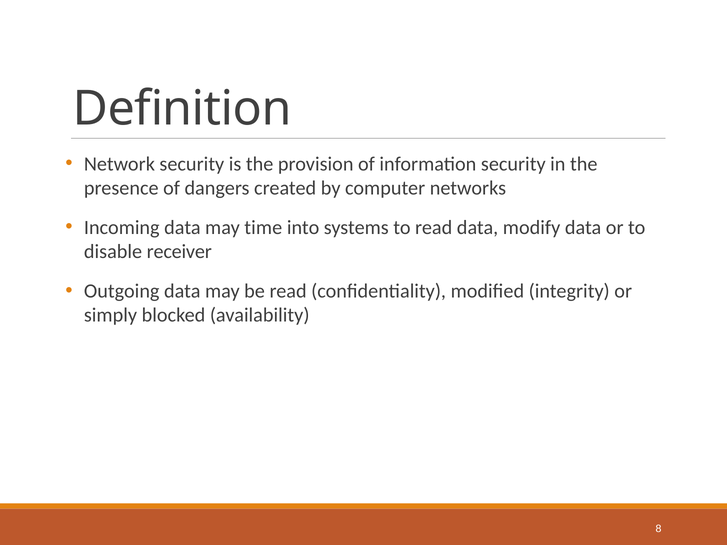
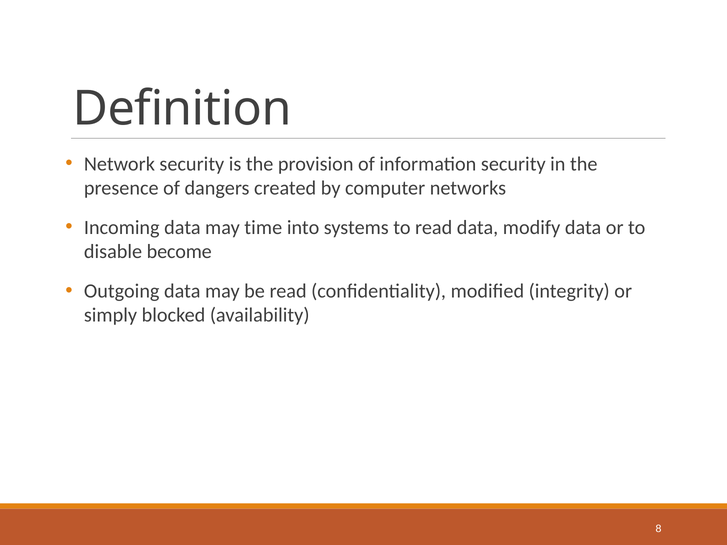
receiver: receiver -> become (179, 252)
